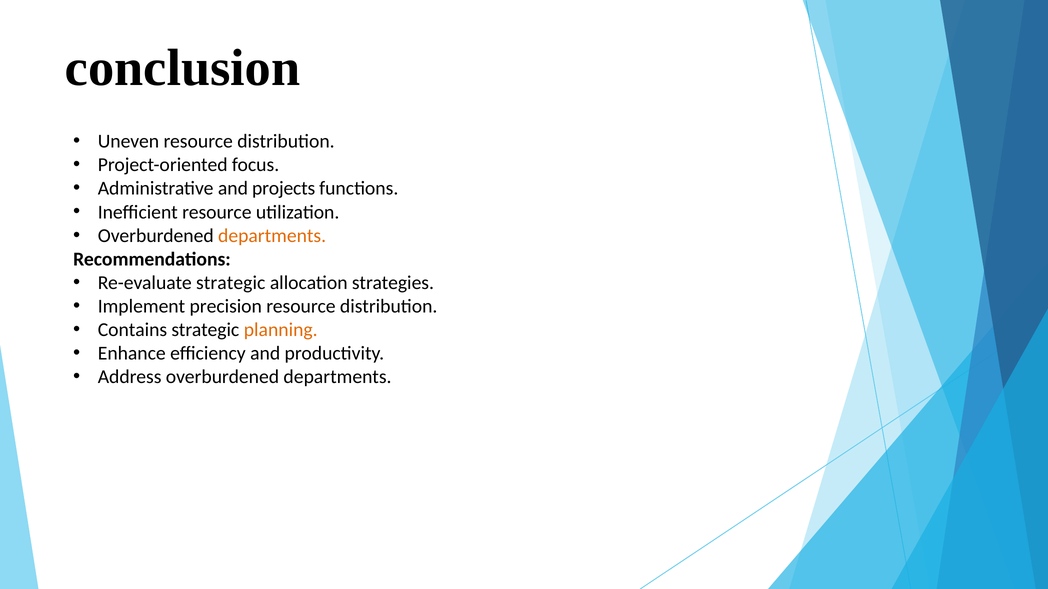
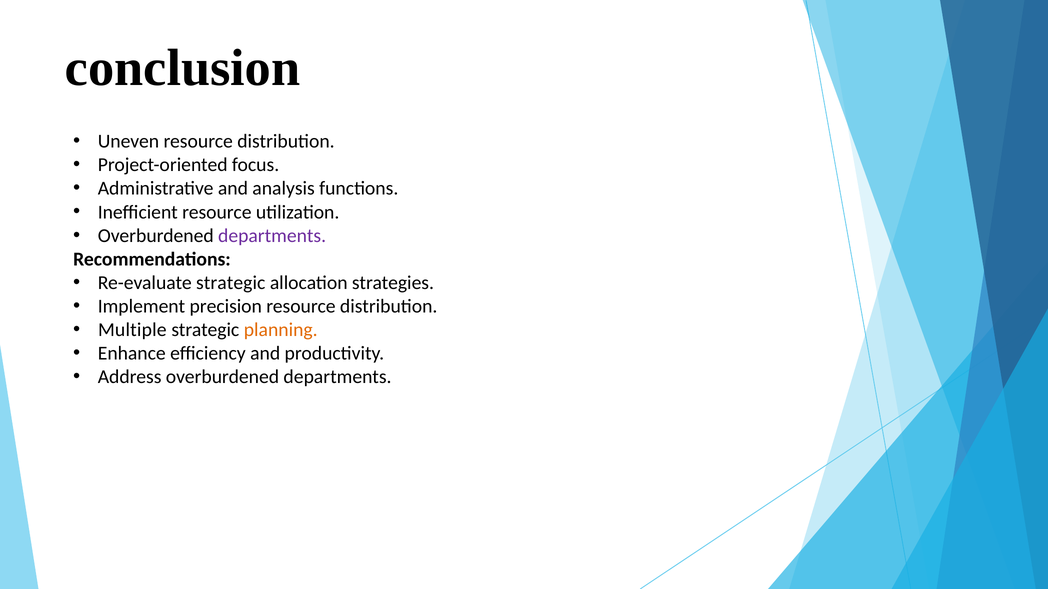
projects: projects -> analysis (284, 189)
departments colour: orange -> purple (272, 236)
Contains: Contains -> Multiple (132, 330)
